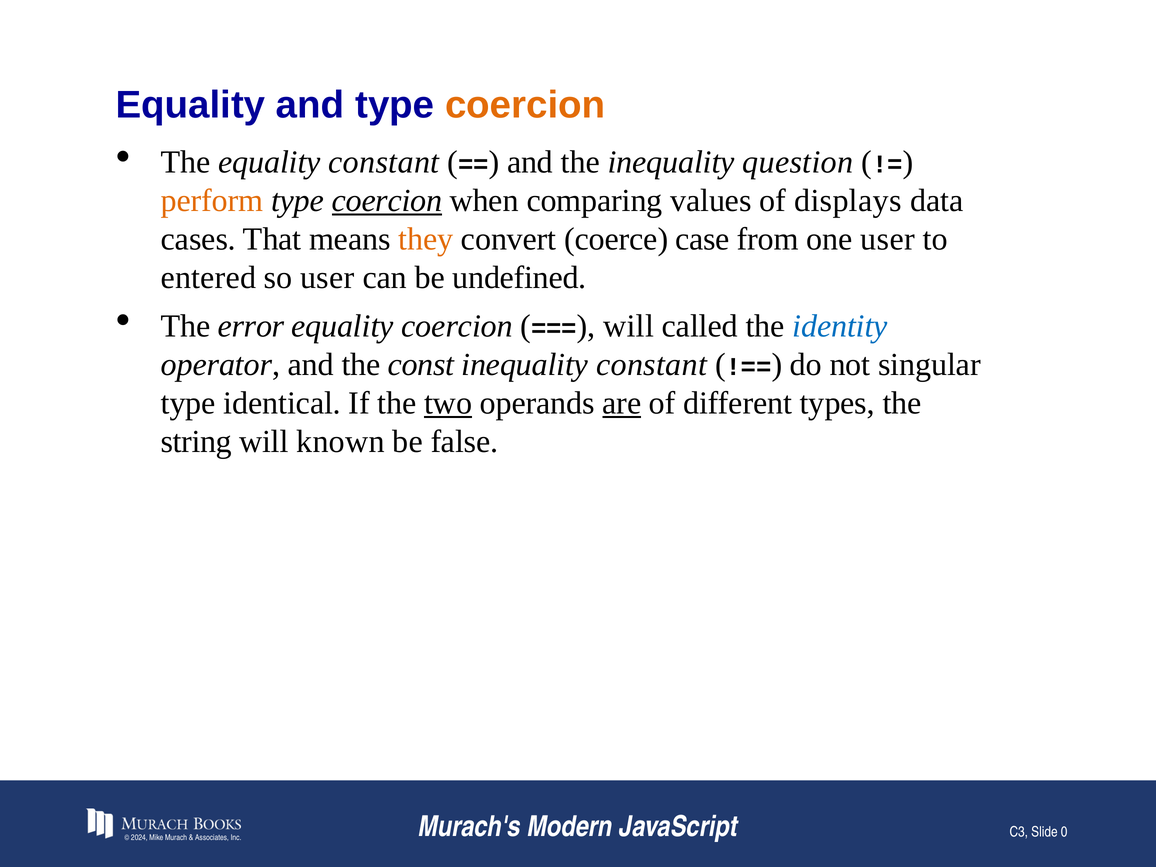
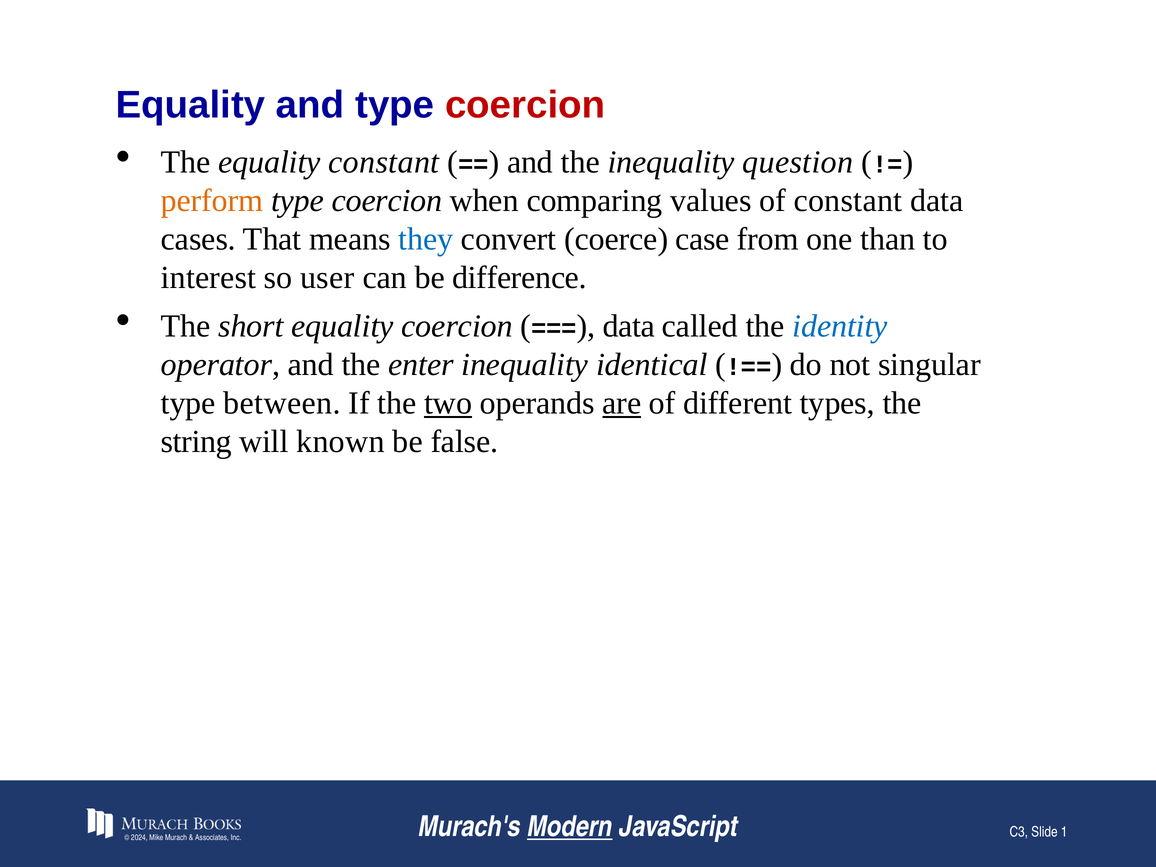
coercion colour: orange -> red (525, 105)
coercion underline: present -> none (387, 201)
of displays: displays -> constant (848, 201)
they colour: orange -> blue (426, 239)
one user: user -> than (888, 239)
entered: entered -> interest (209, 278)
undefined: undefined -> difference (519, 278)
error: error -> short (251, 326)
will: will -> data (629, 326)
const: const -> enter (421, 365)
inequality constant: constant -> identical (652, 365)
identical: identical -> between (282, 403)
Modern underline: none -> present (570, 827)
0: 0 -> 1 (1064, 832)
